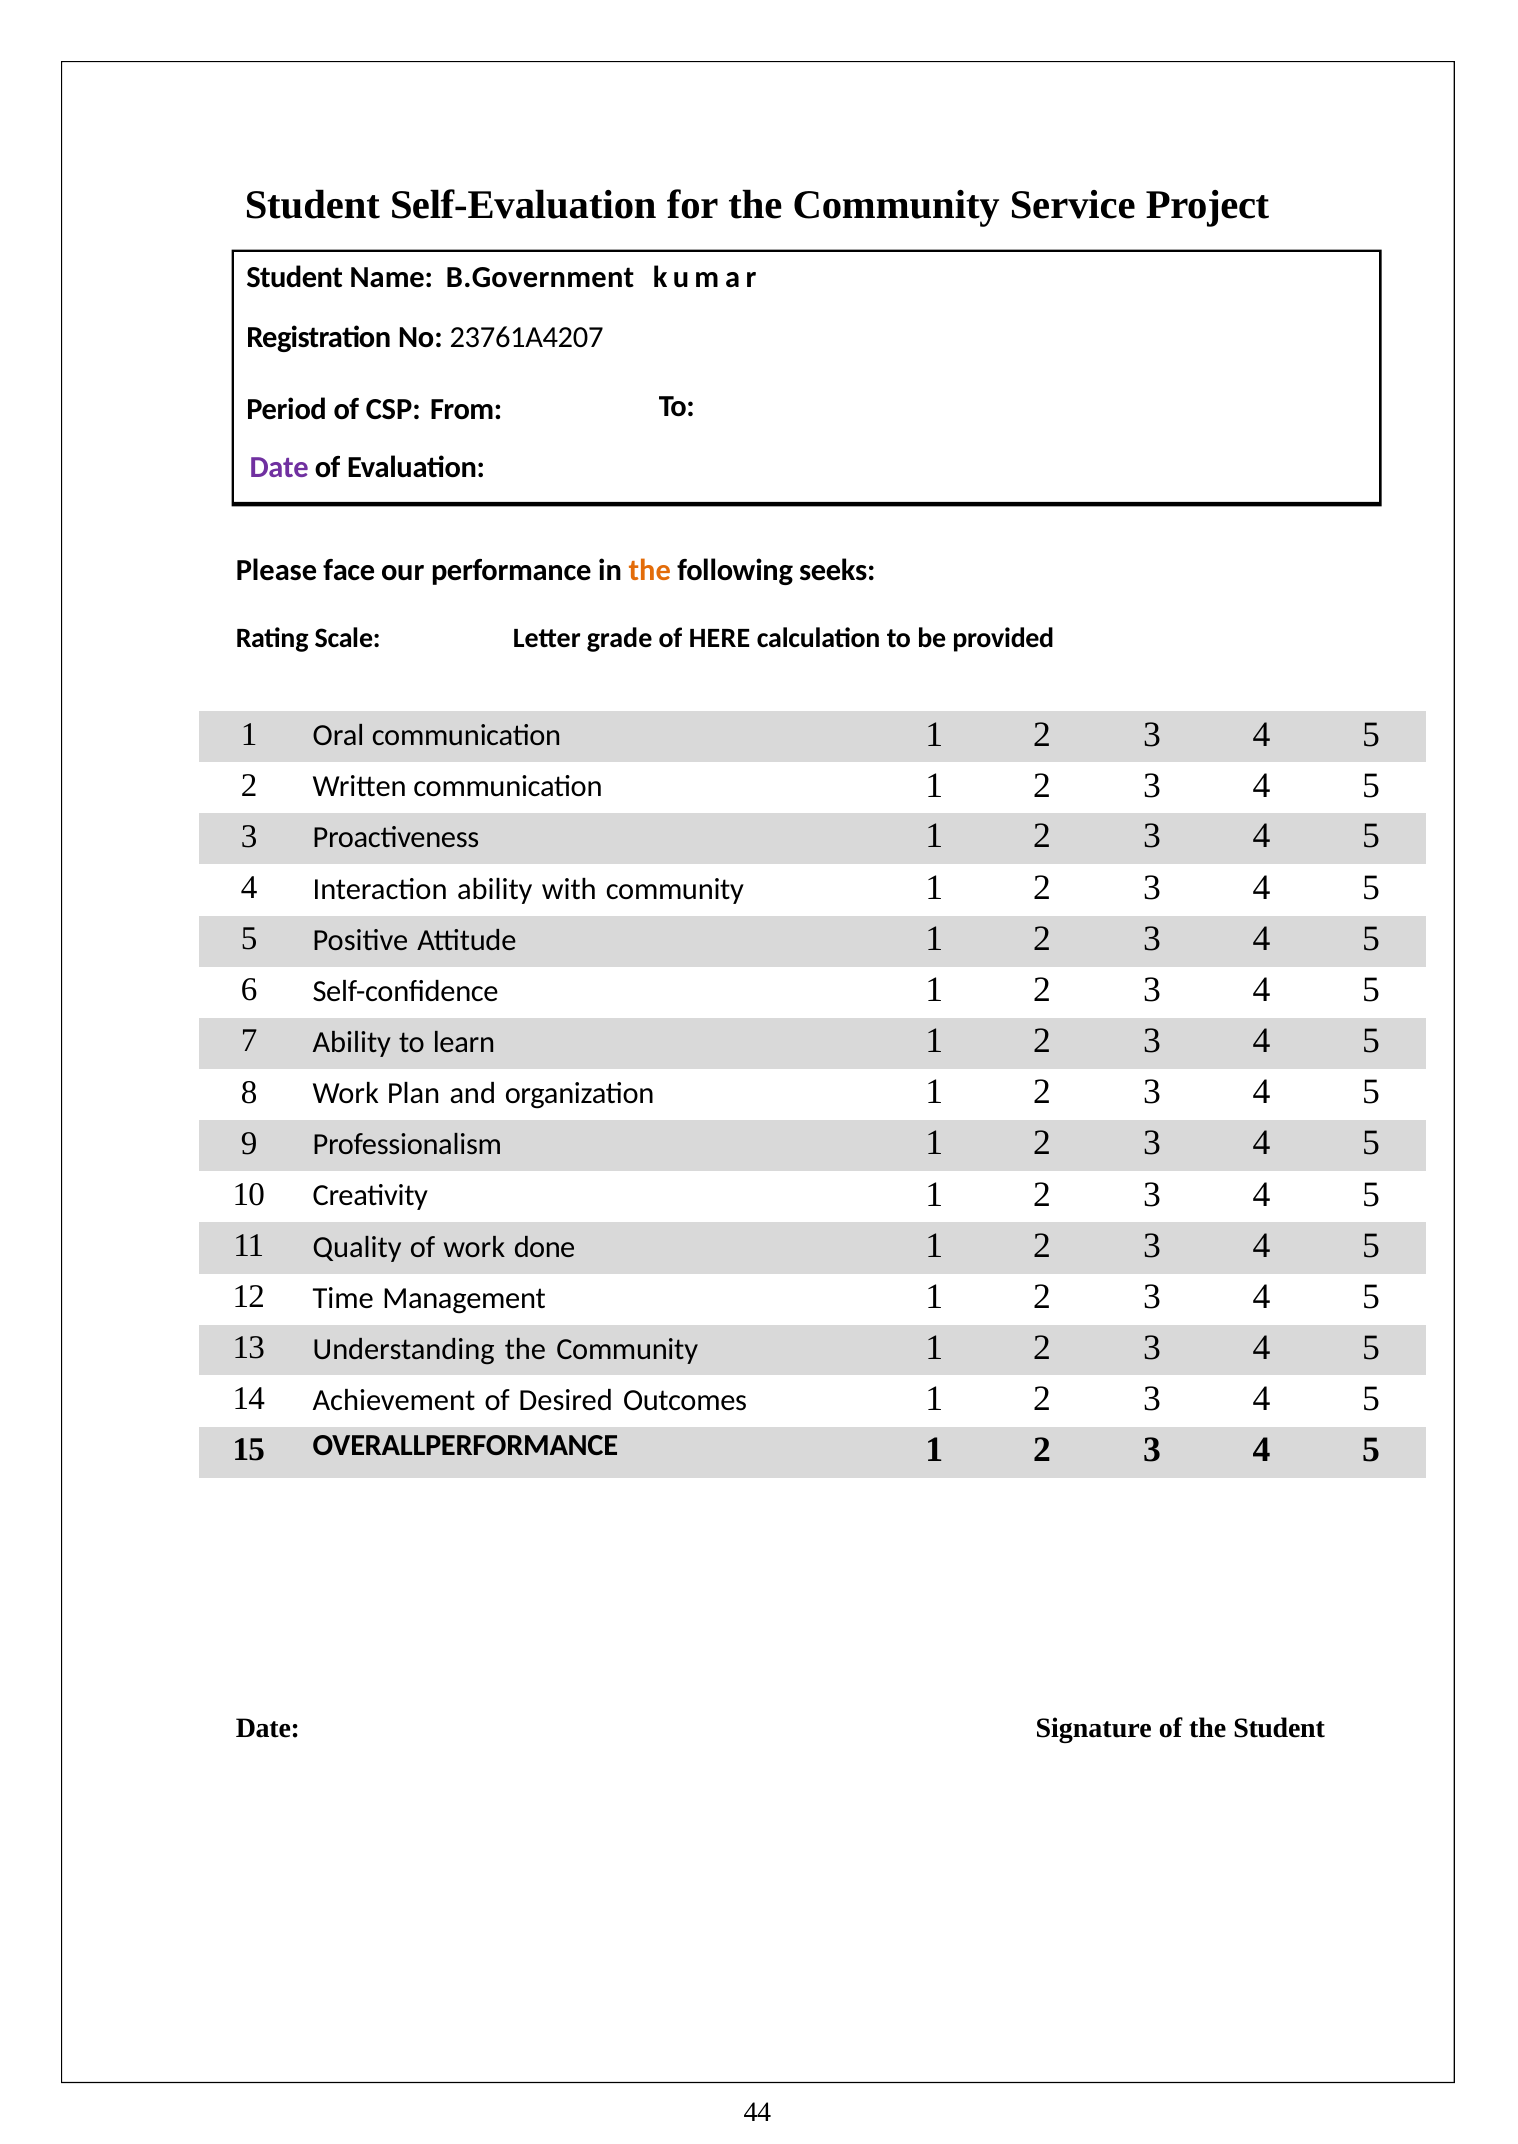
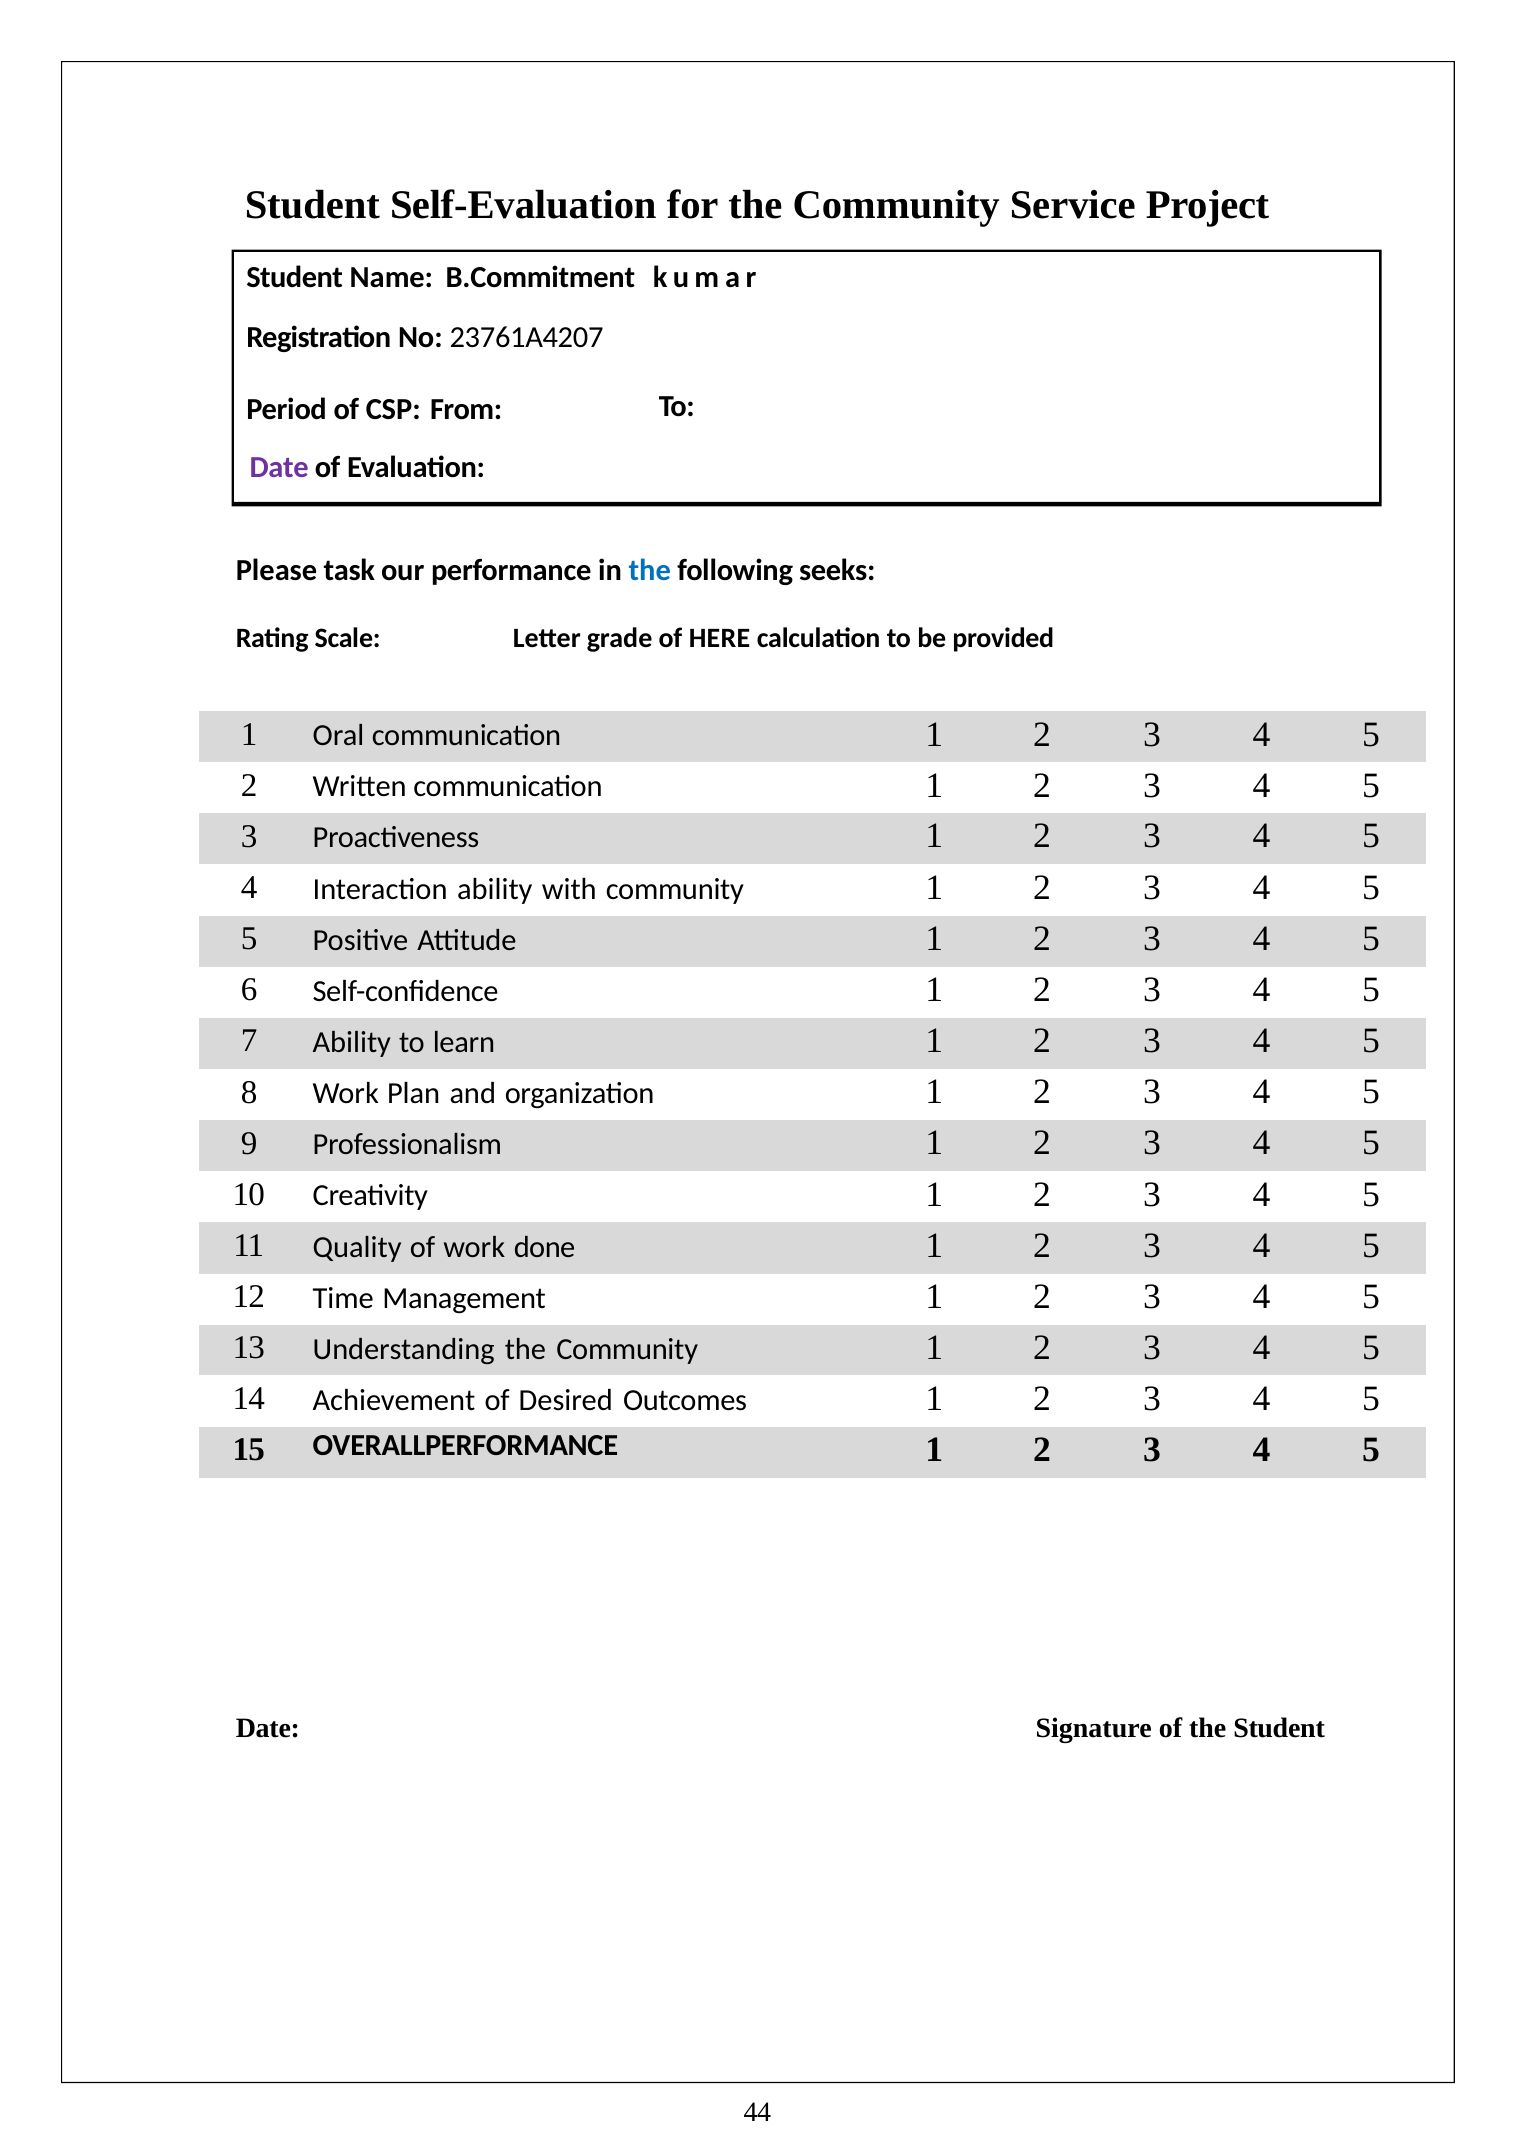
B.Government: B.Government -> B.Commitment (540, 278)
face: face -> task (349, 570)
the colour: orange -> blue (650, 570)
